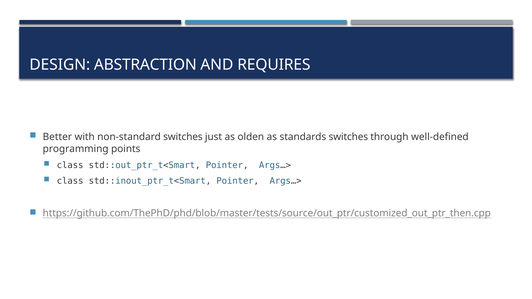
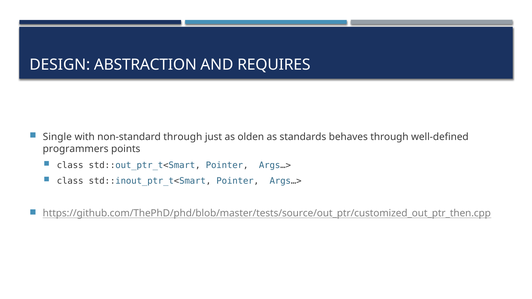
Better: Better -> Single (57, 137)
non-standard switches: switches -> through (183, 137)
standards switches: switches -> behaves (348, 137)
programming: programming -> programmers (76, 149)
